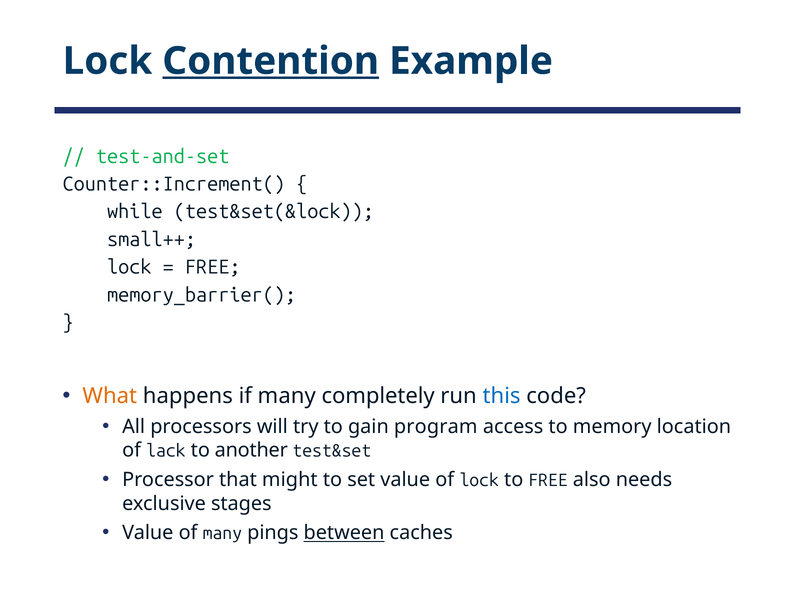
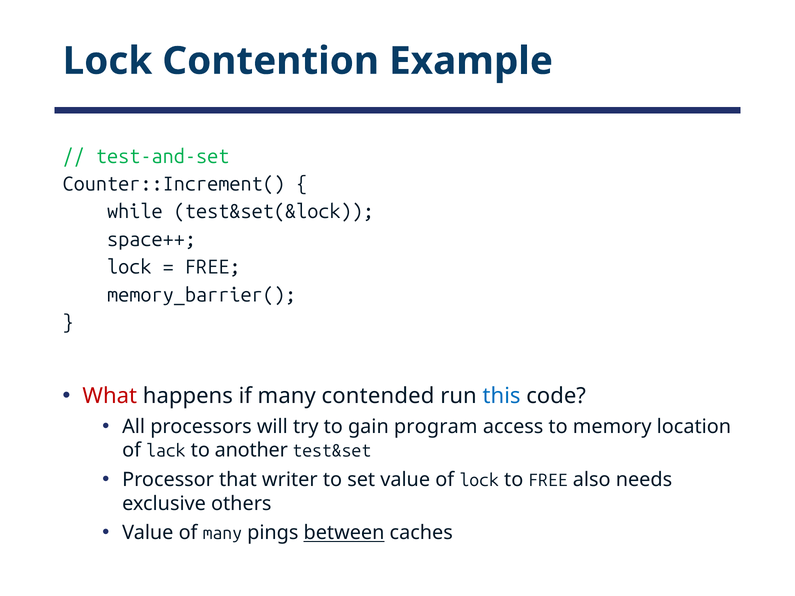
Contention underline: present -> none (271, 61)
small++: small++ -> space++ (152, 240)
What colour: orange -> red (110, 396)
completely: completely -> contended (378, 396)
might: might -> writer (290, 480)
stages: stages -> others (241, 504)
